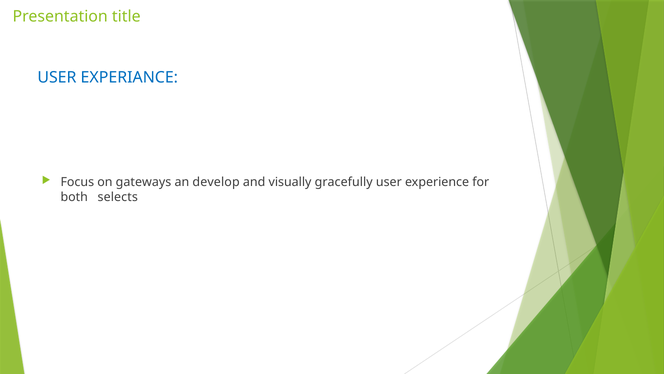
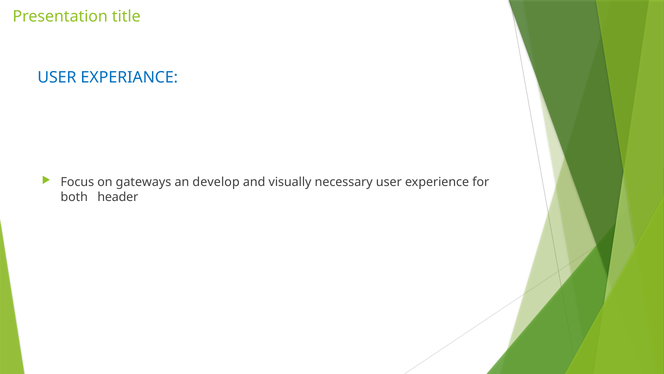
gracefully: gracefully -> necessary (344, 182)
selects: selects -> header (118, 197)
